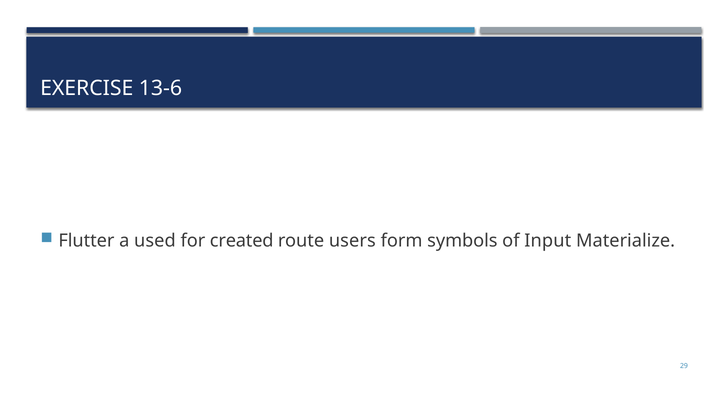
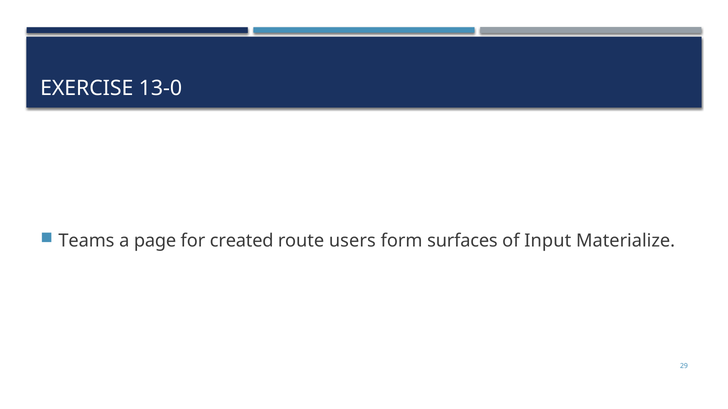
13-6: 13-6 -> 13-0 (160, 88)
Flutter: Flutter -> Teams (86, 241)
used: used -> page (155, 241)
symbols: symbols -> surfaces (462, 241)
